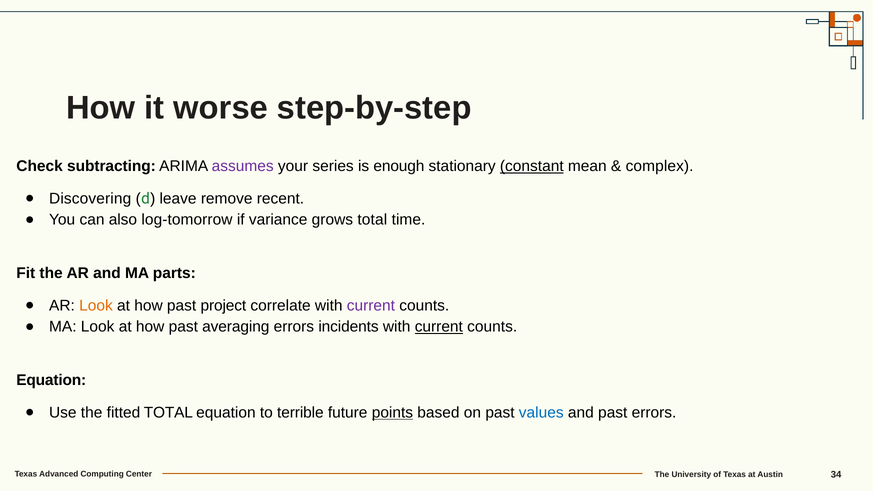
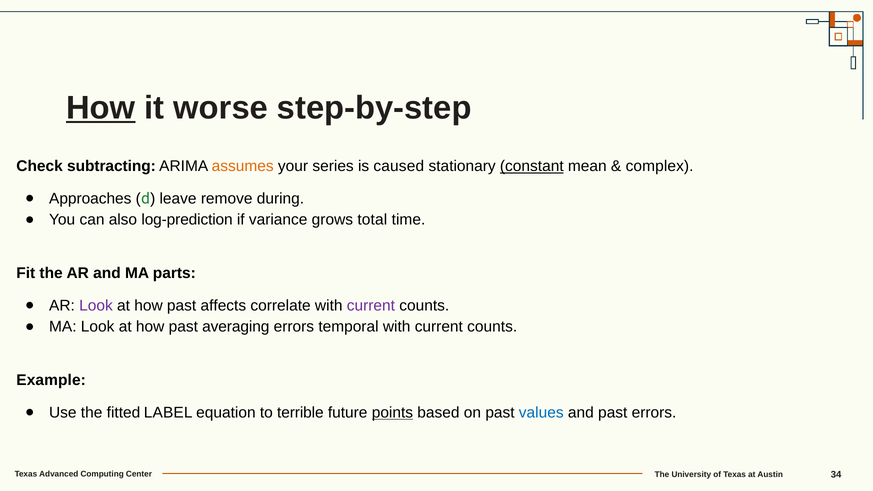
How underline: none -> present (101, 108)
assumes colour: purple -> orange (243, 166)
enough: enough -> caused (399, 166)
Discovering: Discovering -> Approaches (90, 198)
recent: recent -> during (280, 198)
log-tomorrow: log-tomorrow -> log-prediction (187, 220)
Look colour: orange -> purple (96, 306)
project: project -> affects (223, 306)
incidents: incidents -> temporal (348, 327)
current underline: present -> none (439, 327)
Equation: Equation -> Example (51, 380)
fitted TOTAL: TOTAL -> LABEL (168, 413)
